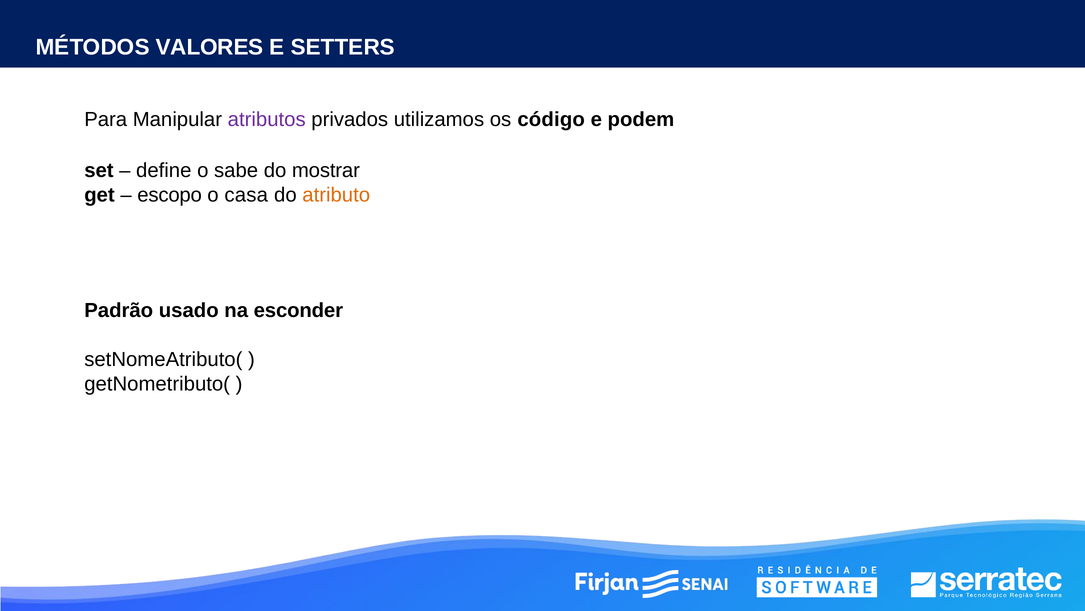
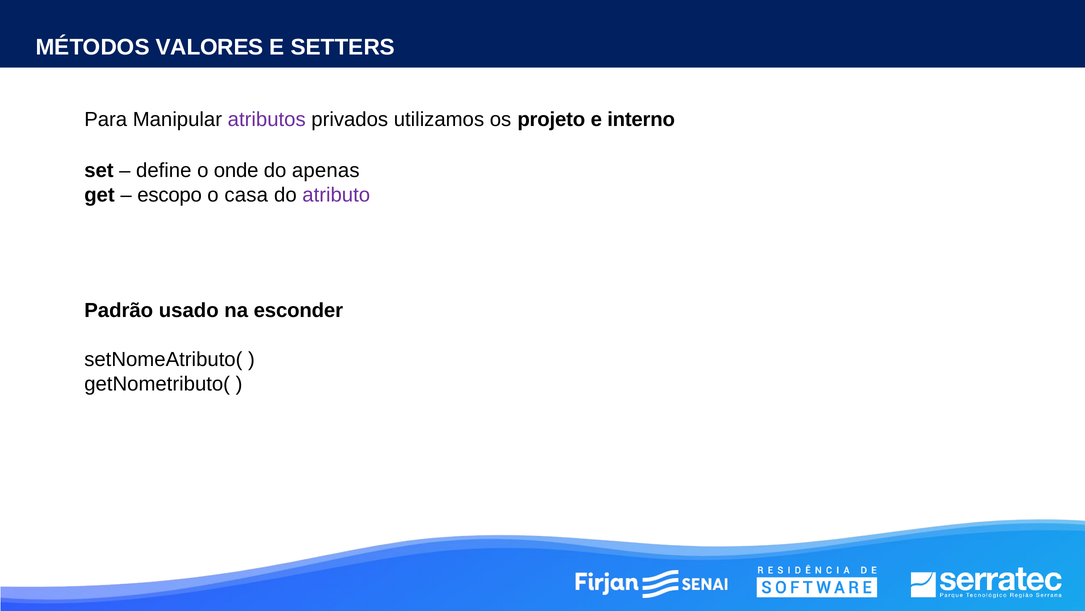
código: código -> projeto (551, 119)
podem: podem -> interno (641, 119)
sabe: sabe -> onde (236, 170)
mostrar: mostrar -> apenas (326, 170)
atributo colour: orange -> purple (336, 195)
